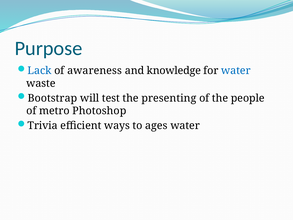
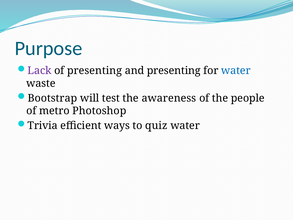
Lack colour: blue -> purple (40, 71)
of awareness: awareness -> presenting (95, 71)
and knowledge: knowledge -> presenting (174, 71)
presenting: presenting -> awareness (169, 98)
ages: ages -> quiz (156, 126)
